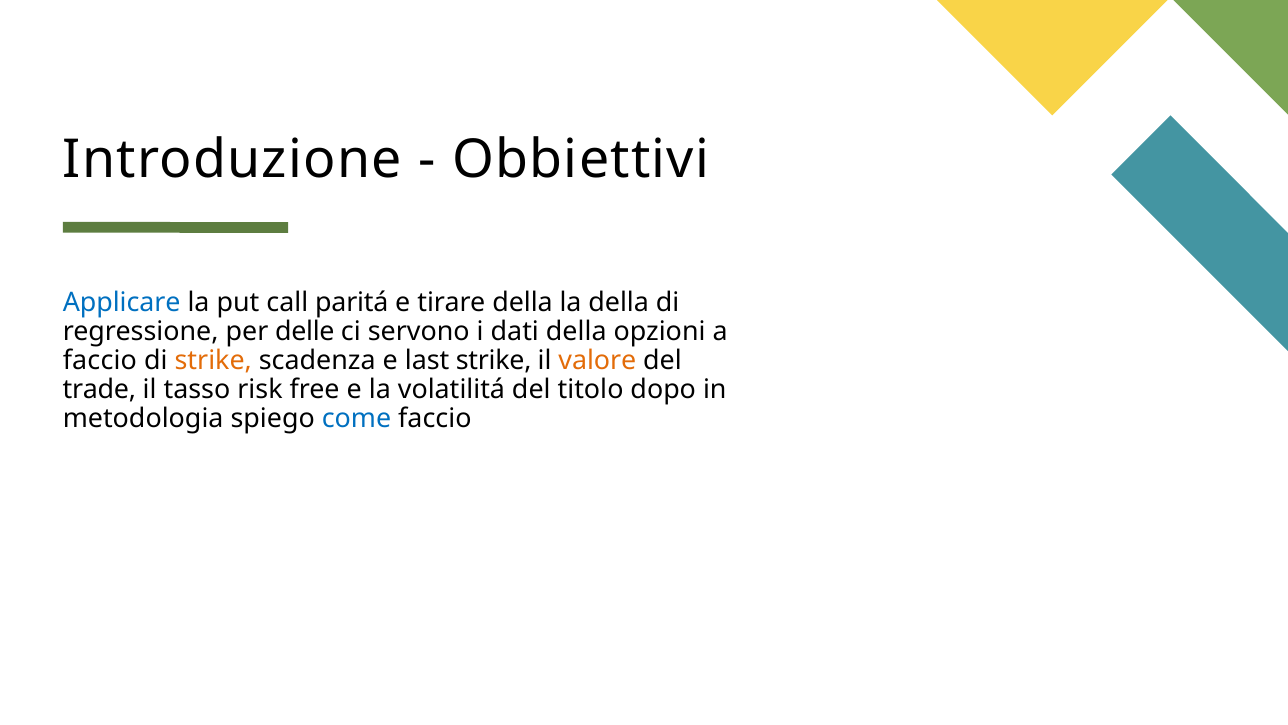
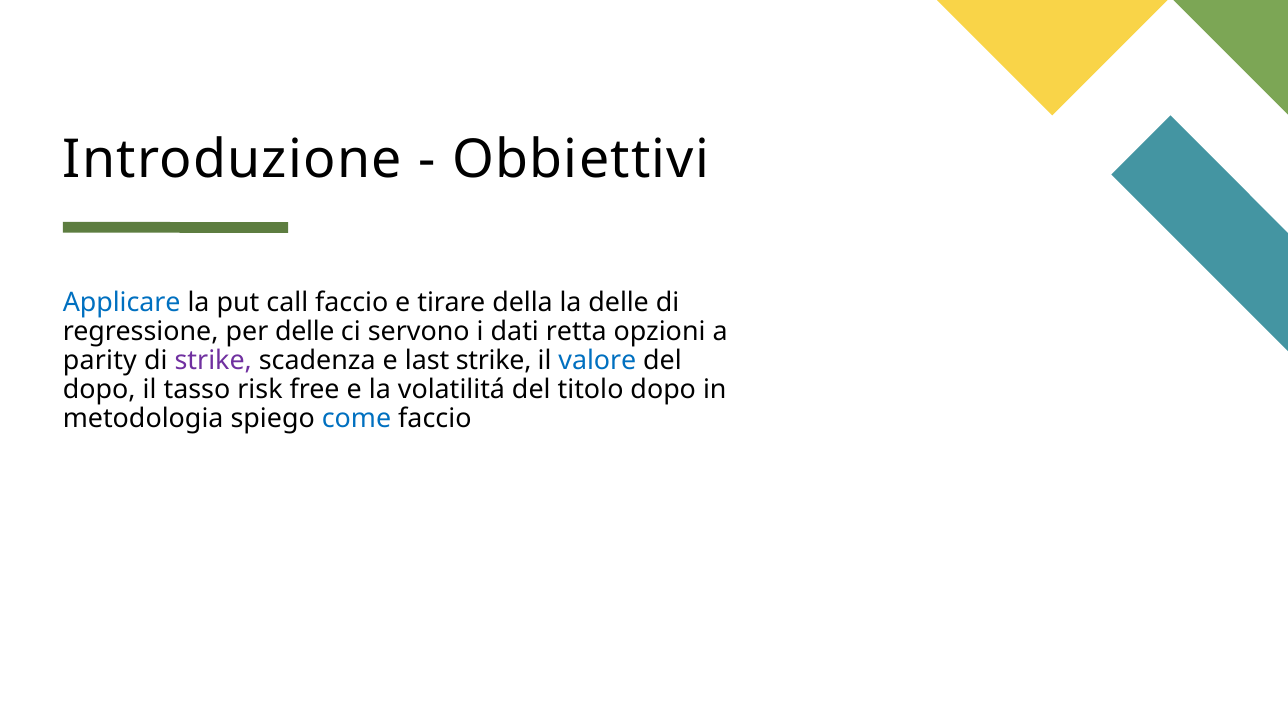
call paritá: paritá -> faccio (352, 302)
la della: della -> delle (619, 302)
dati della: della -> retta (576, 331)
faccio: faccio -> parity (100, 360)
strike colour: orange -> purple (213, 360)
valore colour: orange -> blue (597, 360)
trade: trade -> dopo (99, 389)
